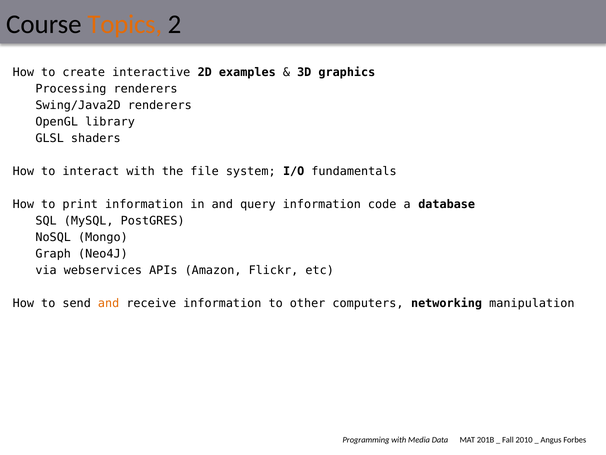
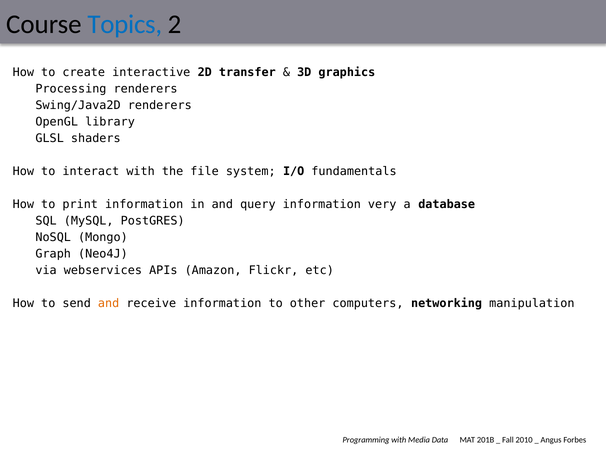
Topics colour: orange -> blue (125, 24)
examples: examples -> transfer (247, 72)
code: code -> very (382, 204)
